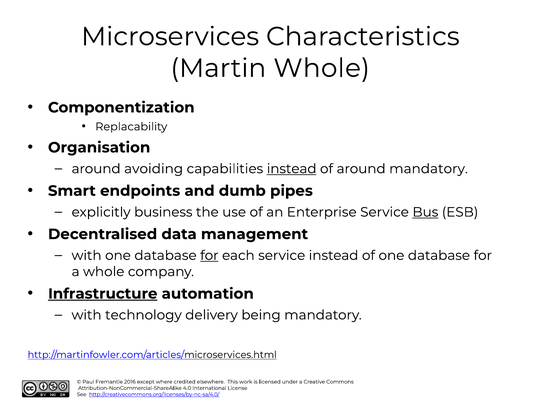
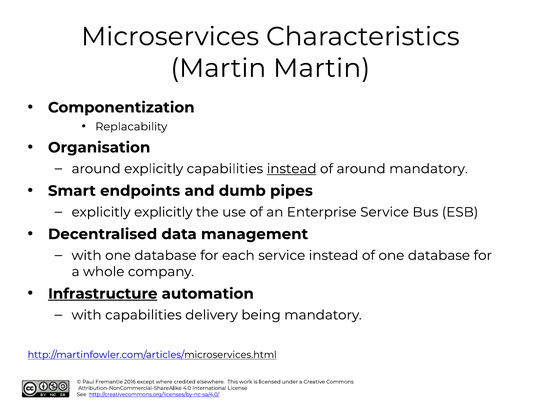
Martin Whole: Whole -> Martin (322, 68)
around avoiding: avoiding -> explicitly (154, 169)
explicitly business: business -> explicitly (163, 212)
Bus underline: present -> none (425, 212)
for underline: present -> none (209, 255)
with technology: technology -> capabilities (143, 315)
